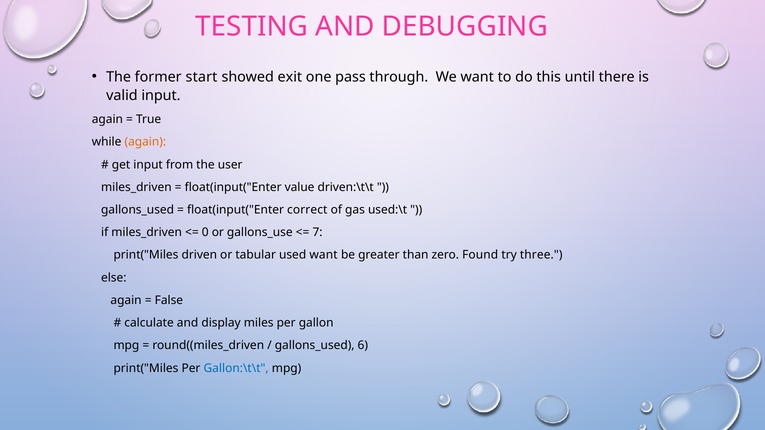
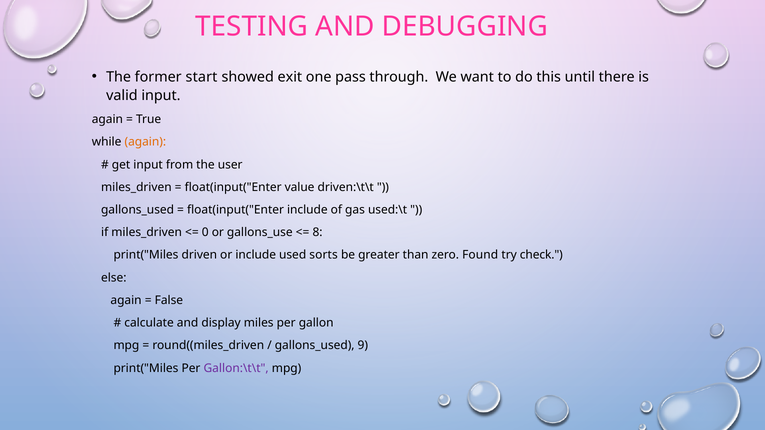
float(input("Enter correct: correct -> include (307, 210)
7: 7 -> 8 (318, 233)
or tabular: tabular -> include (256, 255)
used want: want -> sorts (324, 255)
three: three -> check (541, 255)
6: 6 -> 9 (363, 346)
Gallon:\t\t colour: blue -> purple (236, 368)
